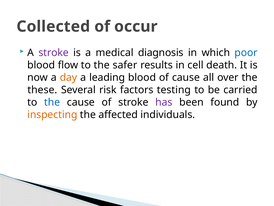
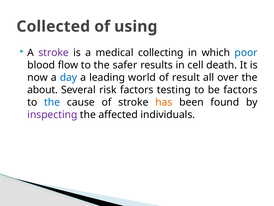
occur: occur -> using (136, 26)
diagnosis: diagnosis -> collecting (161, 53)
day colour: orange -> blue (69, 77)
leading blood: blood -> world (142, 77)
of cause: cause -> result (186, 77)
these: these -> about (43, 90)
be carried: carried -> factors (240, 90)
has colour: purple -> orange (164, 102)
inspecting colour: orange -> purple (52, 114)
